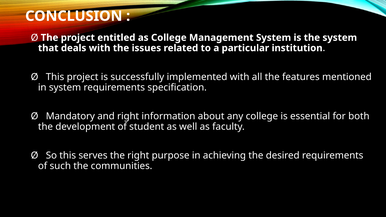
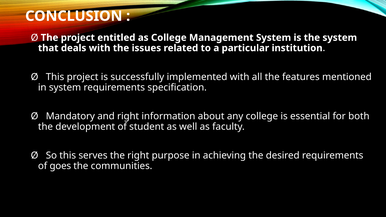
such: such -> goes (60, 166)
